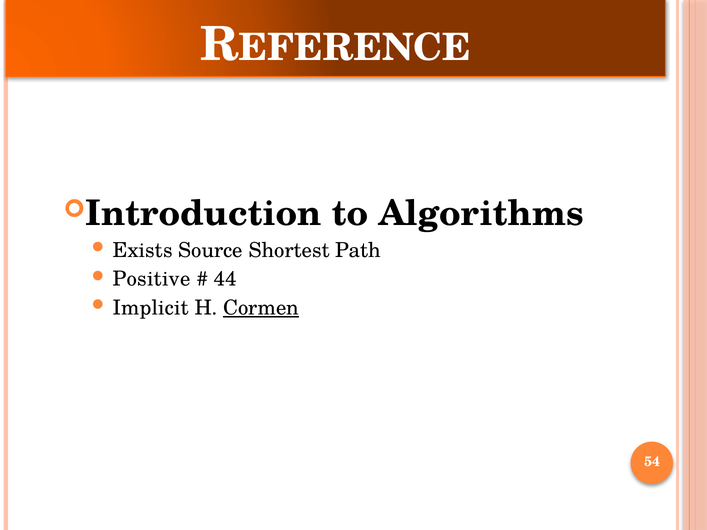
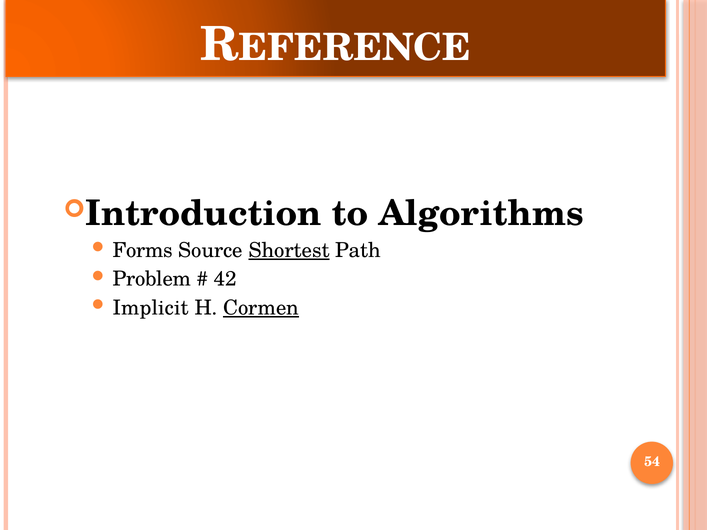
Exists: Exists -> Forms (143, 250)
Shortest underline: none -> present (289, 250)
Positive: Positive -> Problem (152, 279)
44: 44 -> 42 (225, 279)
